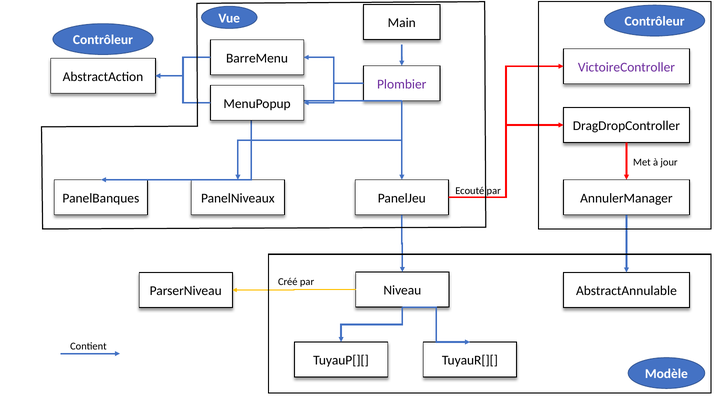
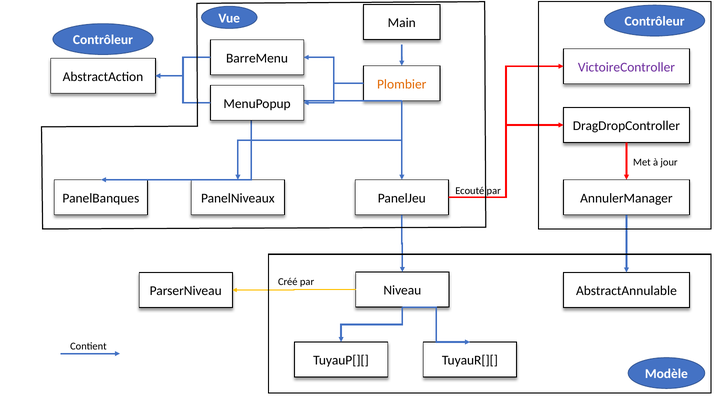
Plombier colour: purple -> orange (402, 84)
